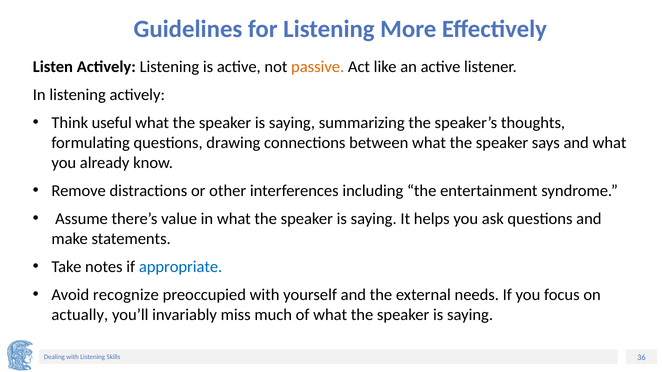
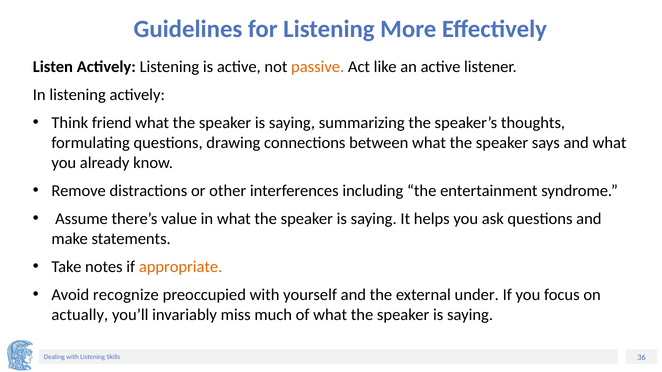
useful: useful -> friend (112, 123)
appropriate colour: blue -> orange (181, 267)
needs: needs -> under (477, 295)
